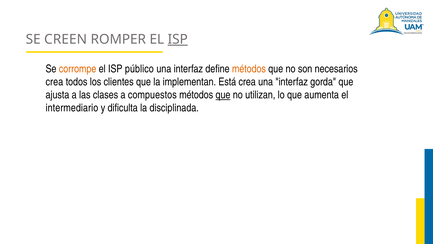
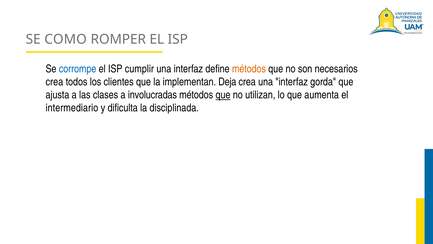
CREEN: CREEN -> COMO (66, 39)
ISP underline: present -> none (178, 39)
corrompe colour: orange -> blue (78, 69)
público: público -> cumplir (139, 69)
Está: Está -> Deja (227, 82)
compuestos: compuestos -> involucradas (152, 95)
